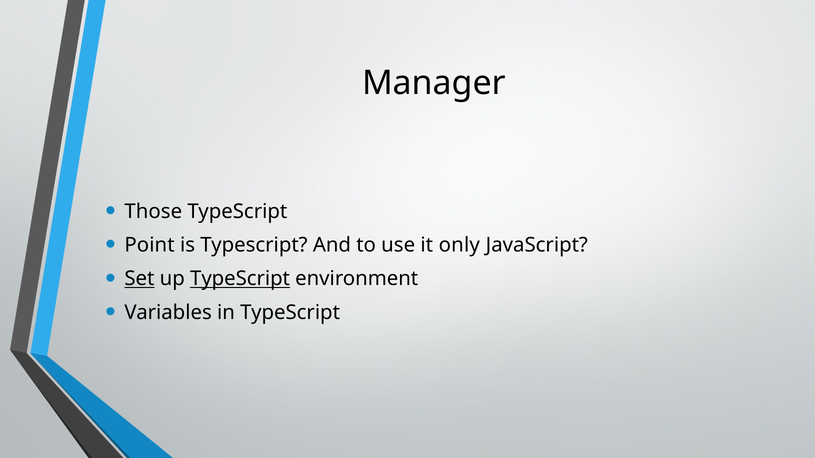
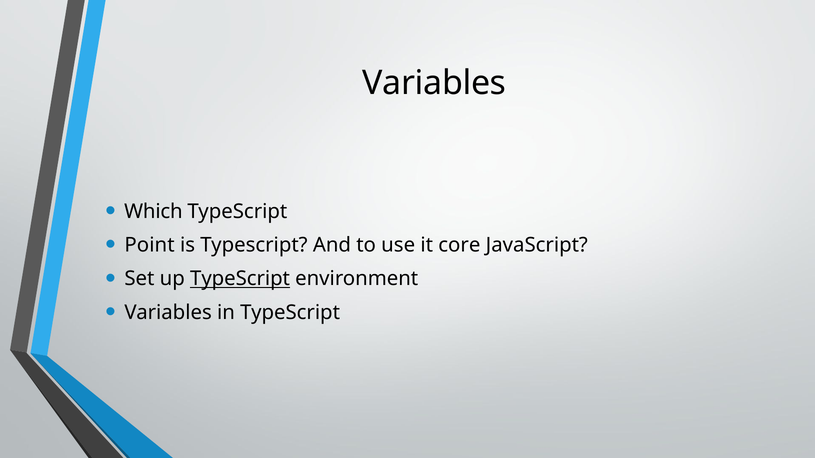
Manager: Manager -> Variables (434, 83)
Those: Those -> Which (153, 212)
only: only -> core (459, 245)
Set underline: present -> none (139, 279)
